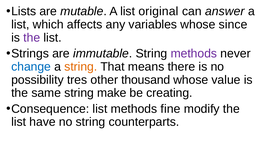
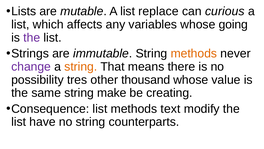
original: original -> replace (158, 11)
answer: answer -> curious (225, 11)
since: since -> going (233, 24)
methods colour: purple -> orange (194, 53)
change colour: blue -> purple (31, 66)
fine: fine -> text (170, 108)
